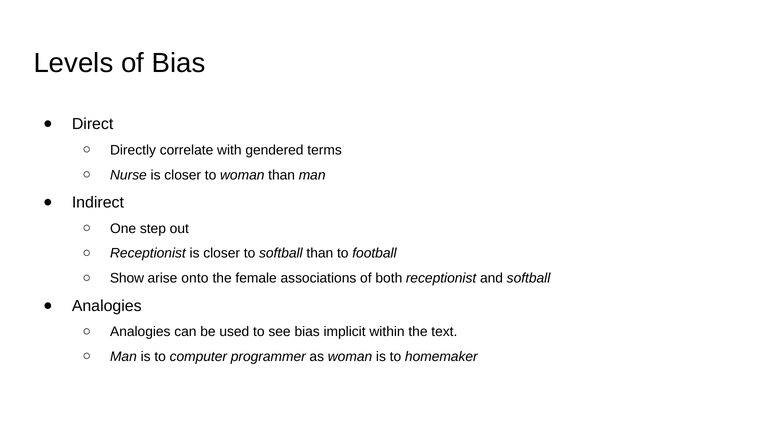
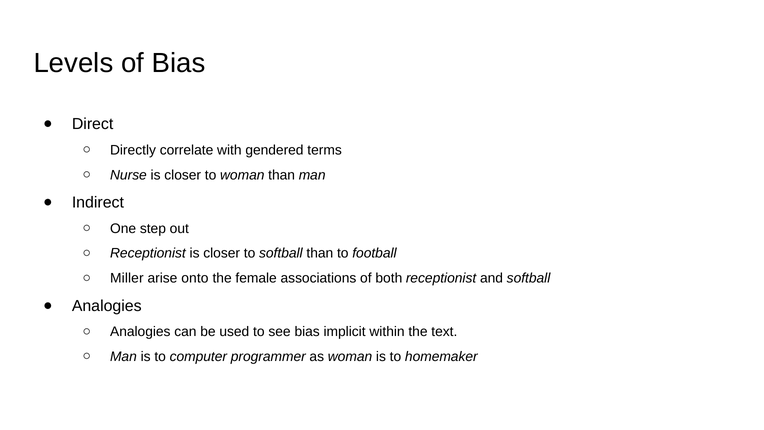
Show: Show -> Miller (127, 278)
